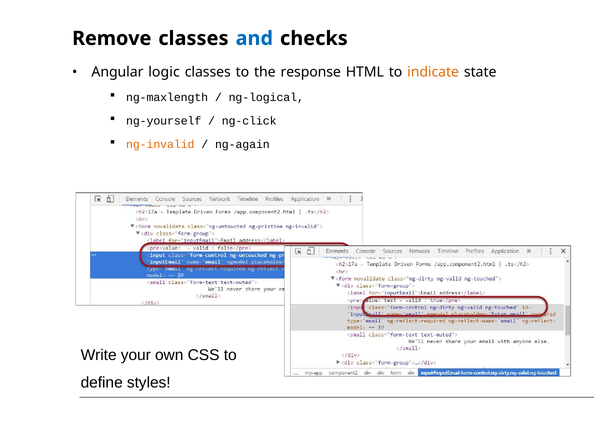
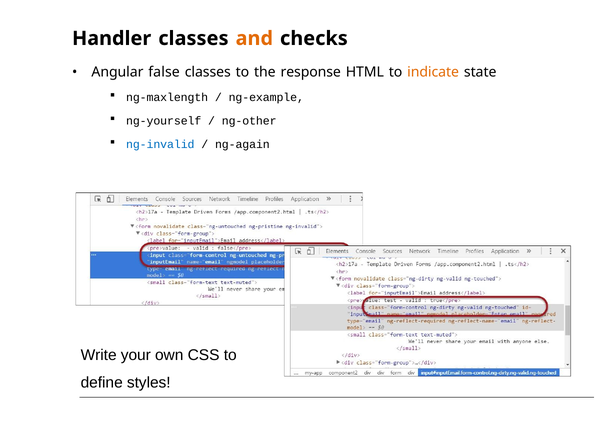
Remove: Remove -> Handler (112, 38)
and colour: blue -> orange (254, 38)
logic: logic -> false (164, 72)
ng-logical: ng-logical -> ng-example (266, 97)
ng-click: ng-click -> ng-other (249, 121)
ng-invalid colour: orange -> blue (160, 144)
